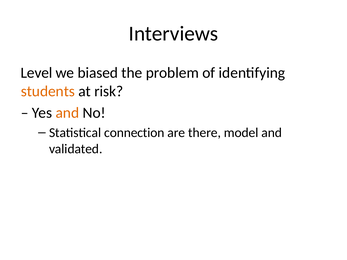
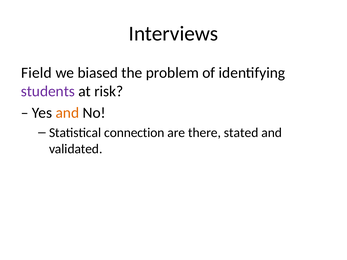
Level: Level -> Field (36, 73)
students colour: orange -> purple (48, 91)
model: model -> stated (241, 133)
